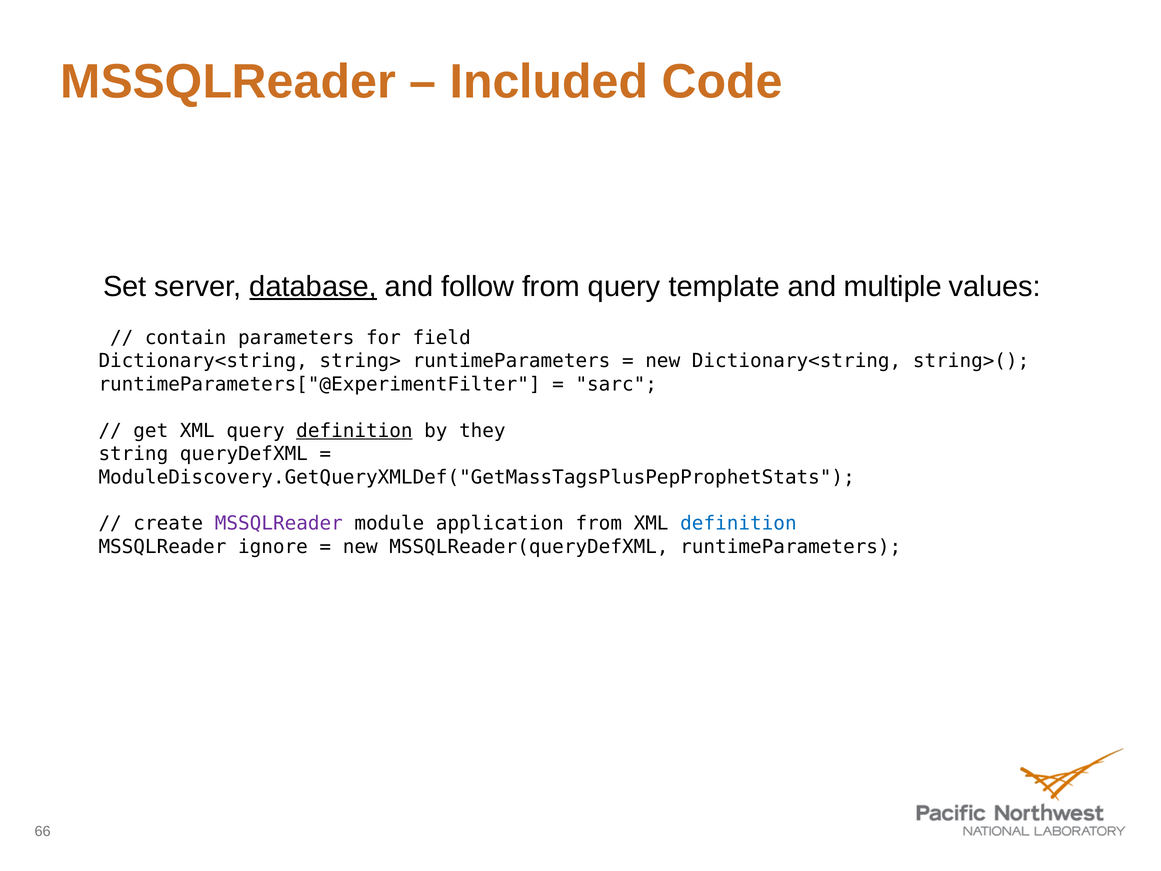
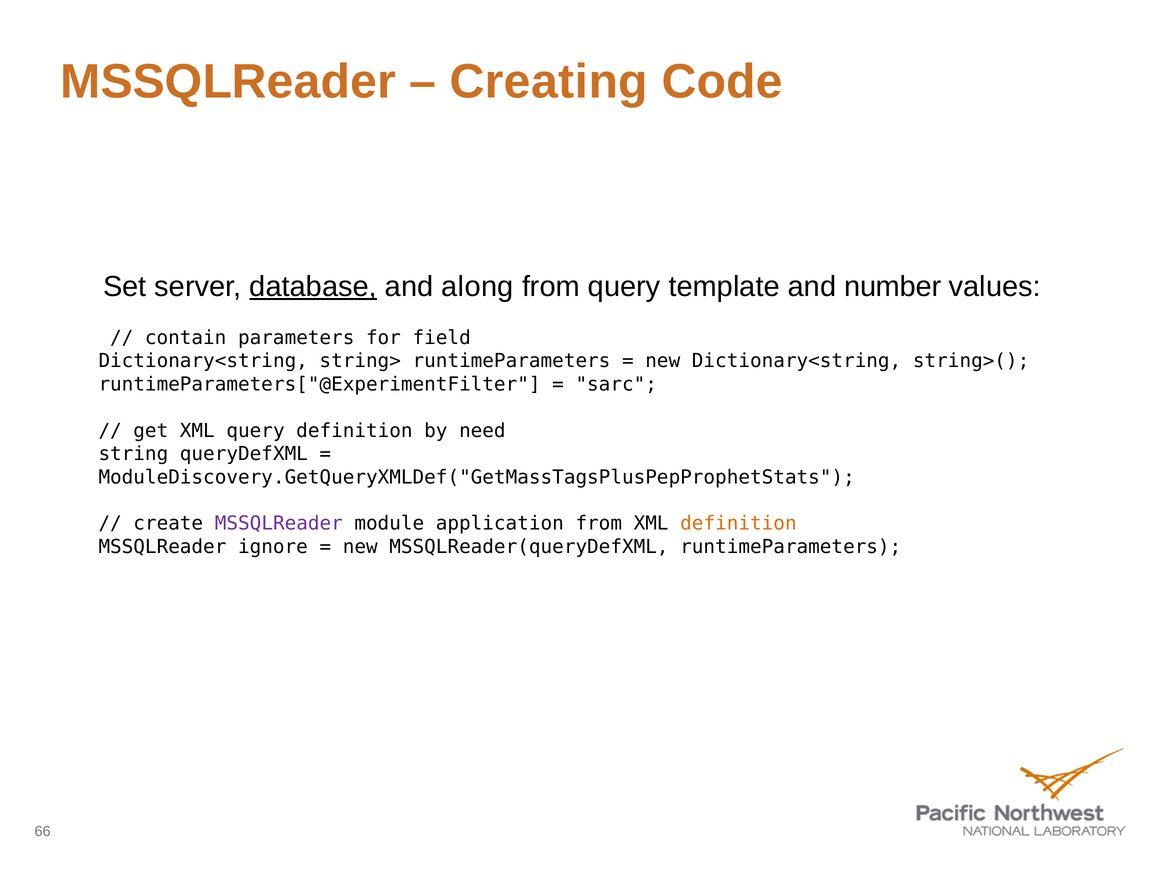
Included: Included -> Creating (549, 82)
follow: follow -> along (478, 286)
multiple: multiple -> number (893, 286)
definition underline: present -> none (354, 431)
they: they -> need (482, 431)
definition colour: blue -> orange (738, 523)
